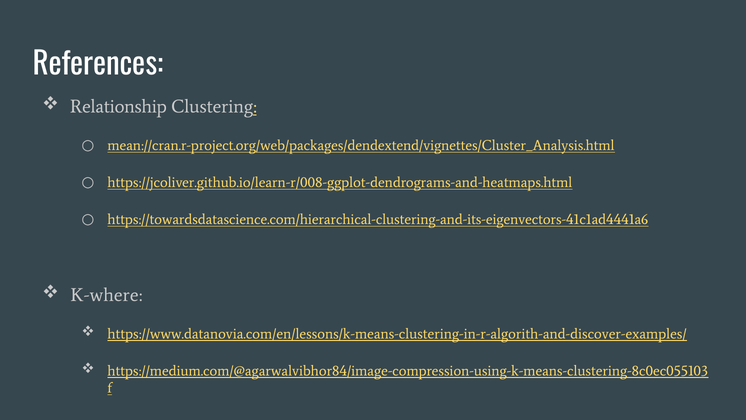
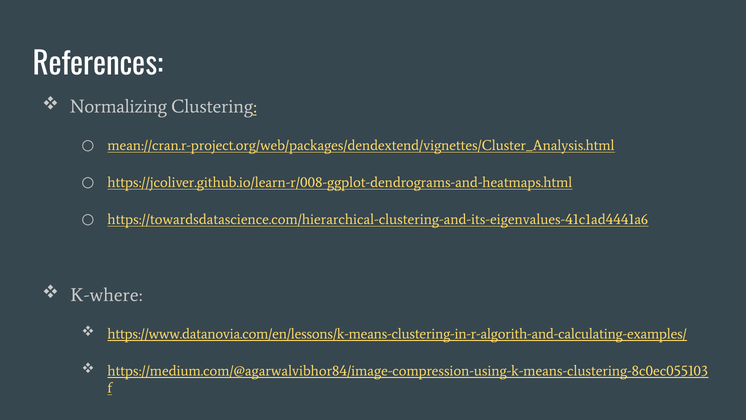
Relationship: Relationship -> Normalizing (118, 106)
https://towardsdatascience.com/hierarchical-clustering-and-its-eigenvectors-41c1ad4441a6: https://towardsdatascience.com/hierarchical-clustering-and-its-eigenvectors-41c1ad4441a6 -> https://towardsdatascience.com/hierarchical-clustering-and-its-eigenvalues-41c1ad4441a6 (378, 219)
https://www.datanovia.com/en/lessons/k-means-clustering-in-r-algorith-and-discover-examples/: https://www.datanovia.com/en/lessons/k-means-clustering-in-r-algorith-and-discover-examples/ -> https://www.datanovia.com/en/lessons/k-means-clustering-in-r-algorith-and-calculating-examples/ (397, 334)
